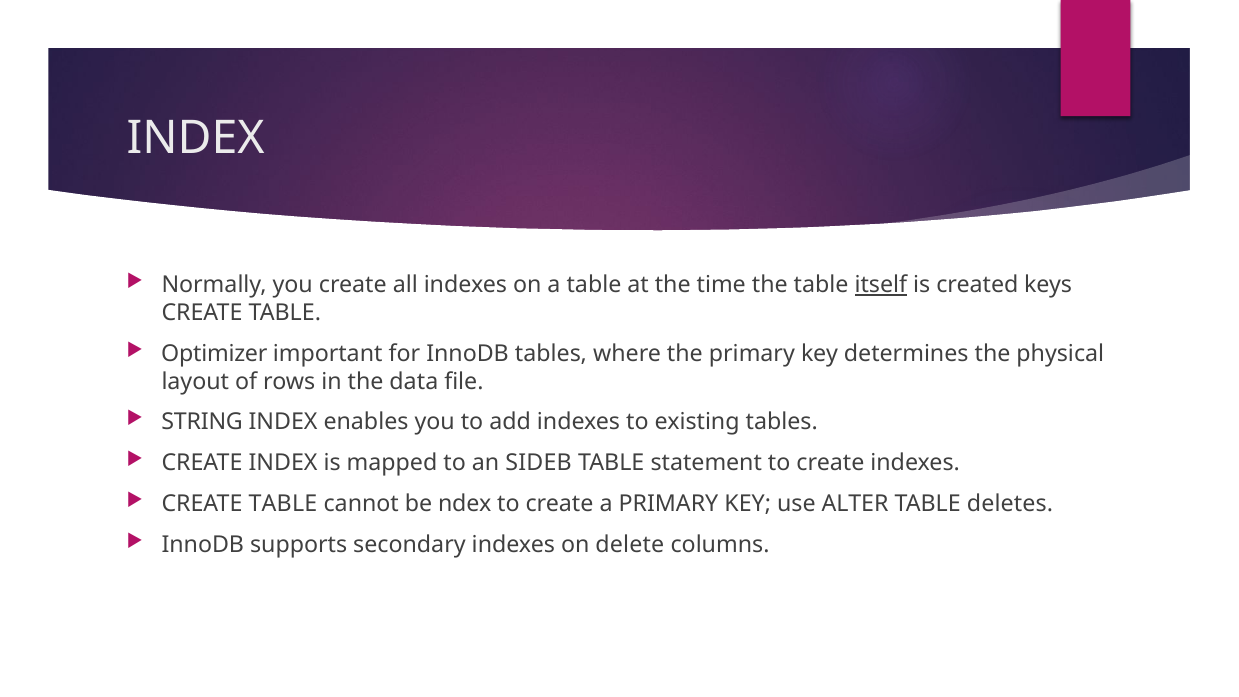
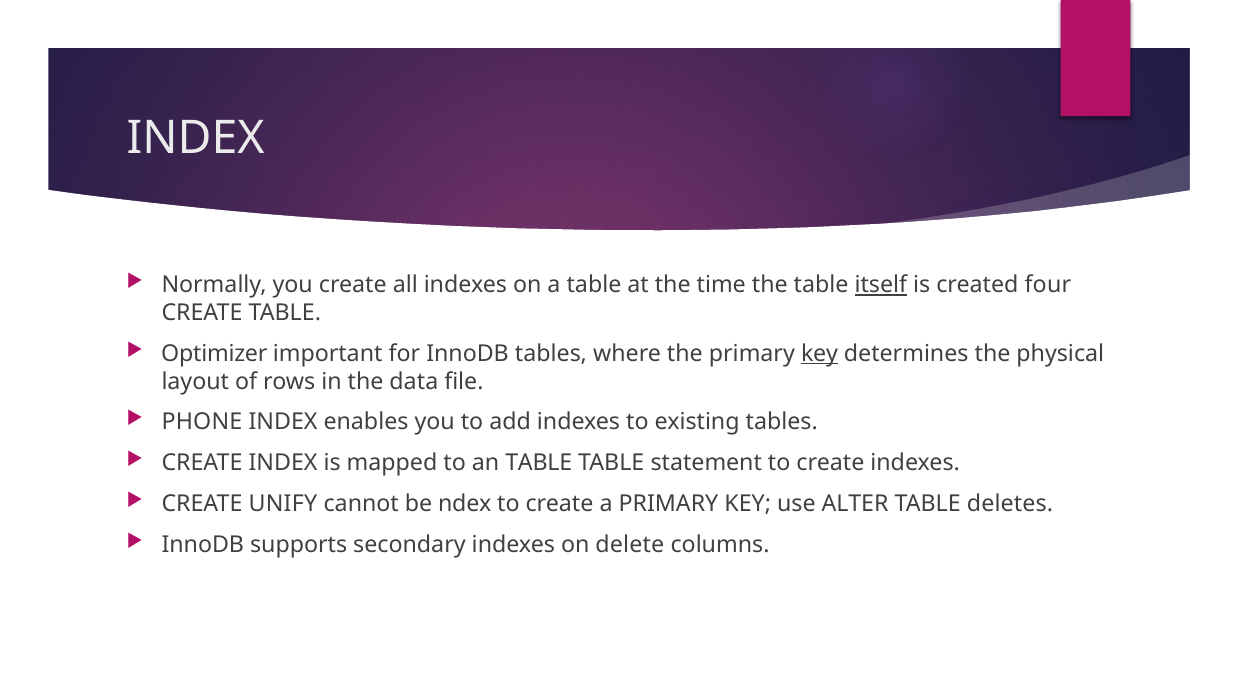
keys: keys -> four (1048, 285)
key underline: none -> present (820, 353)
STRING: STRING -> PHONE (202, 422)
an SIDEB: SIDEB -> TABLE (539, 463)
TABLE: TABLE -> UNIFY (283, 504)
